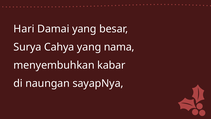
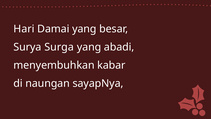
Cahya: Cahya -> Surga (59, 47)
nama: nama -> abadi (119, 47)
